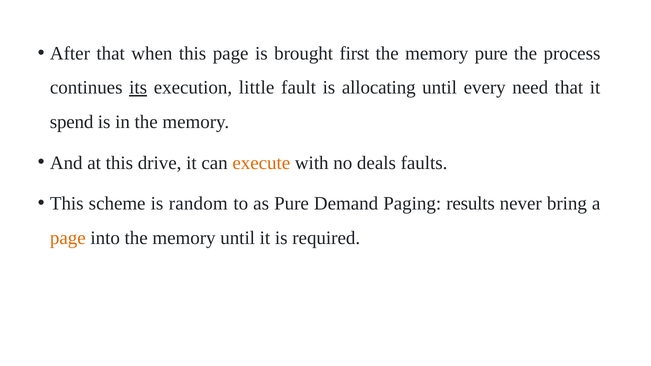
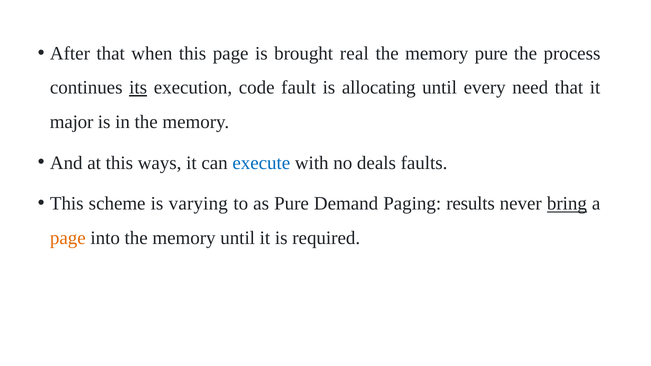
first: first -> real (354, 53)
little: little -> code (257, 88)
spend: spend -> major (72, 122)
drive: drive -> ways (160, 163)
execute colour: orange -> blue (261, 163)
random: random -> varying (198, 204)
bring underline: none -> present (567, 204)
